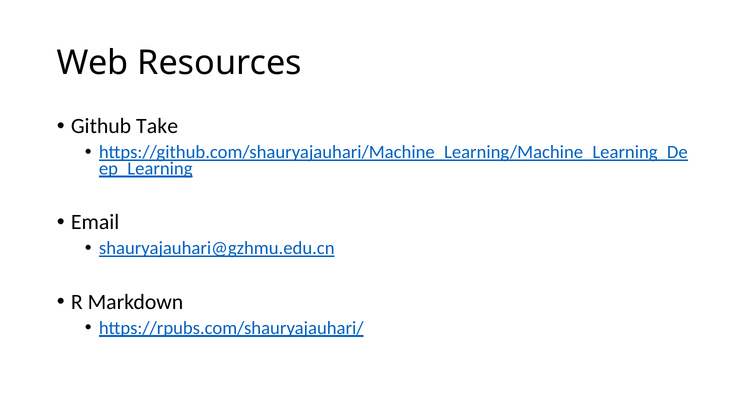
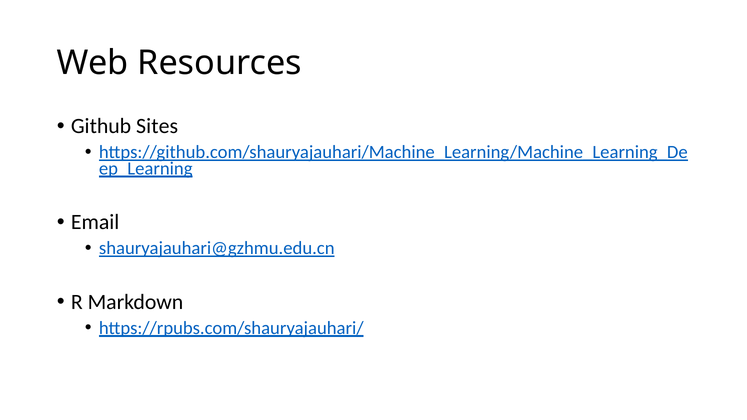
Take: Take -> Sites (157, 126)
